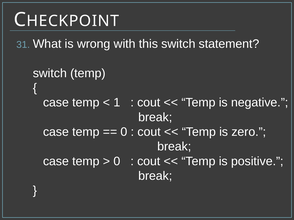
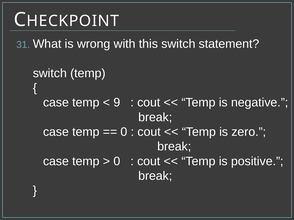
1: 1 -> 9 (117, 103)
